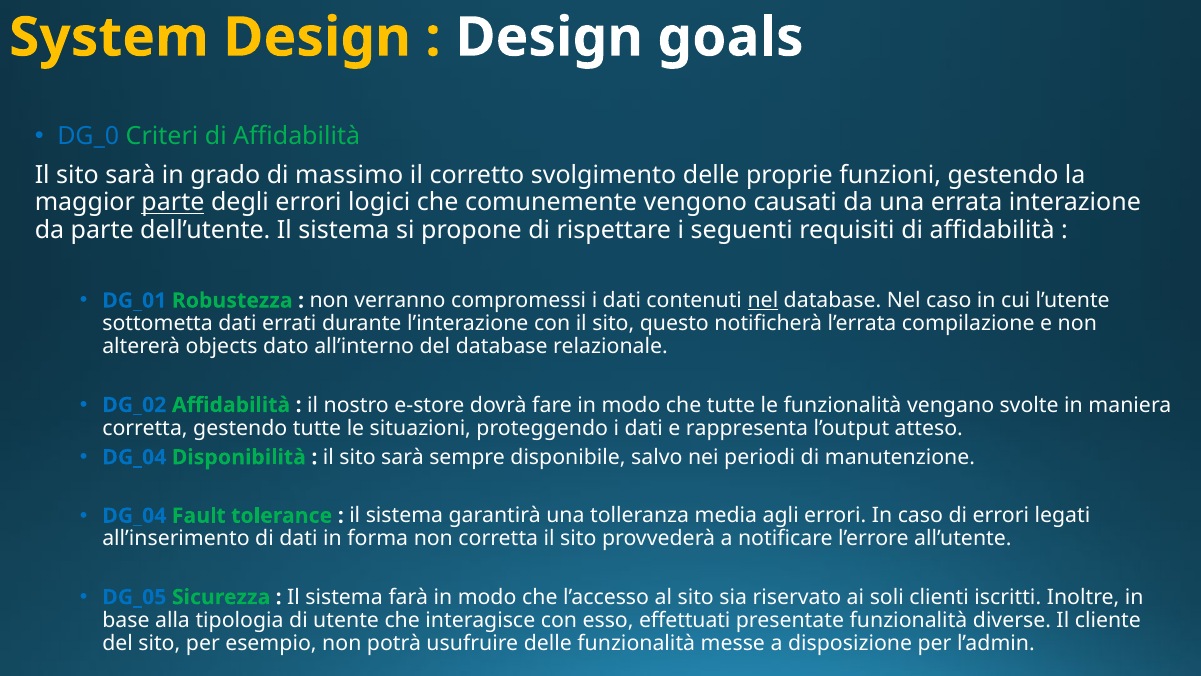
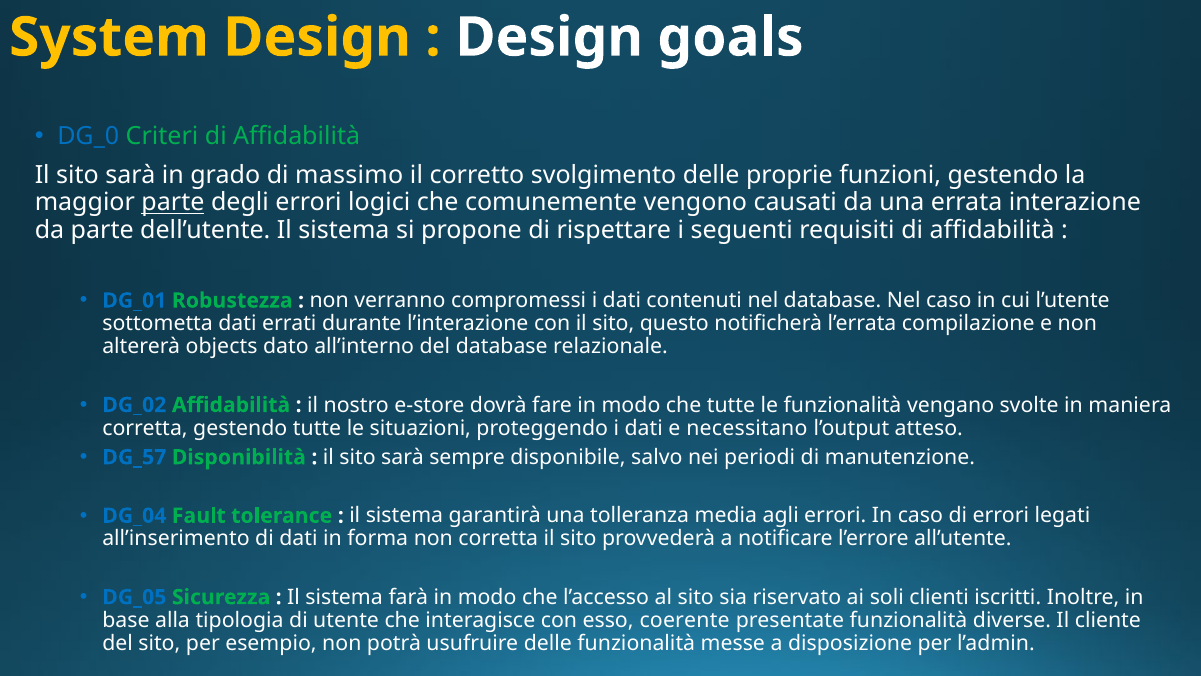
nel underline: present -> none (763, 300)
rappresenta: rappresenta -> necessitano (747, 428)
DG_04: DG_04 -> DG_57 (134, 457)
effettuati: effettuati -> coerente (685, 620)
